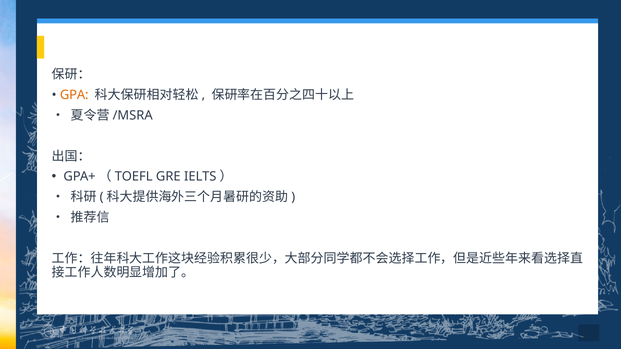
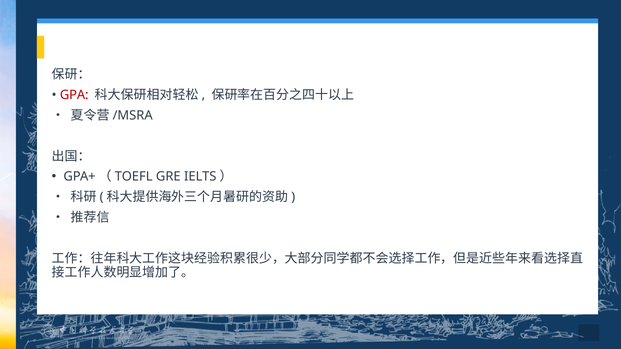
GPA colour: orange -> red (74, 95)
